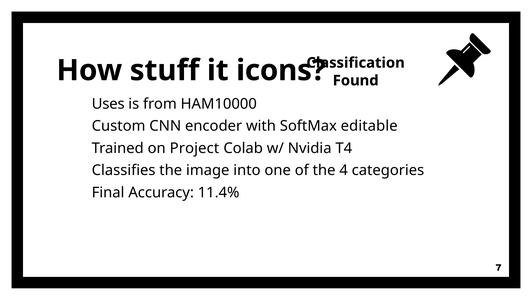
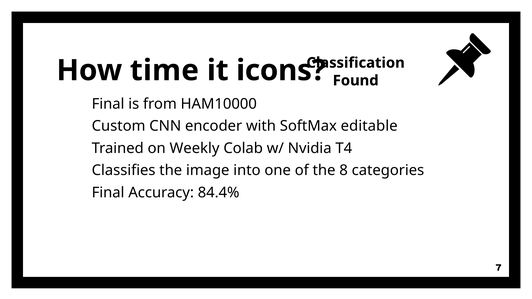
stuff: stuff -> time (164, 70)
Uses: Uses -> Final (108, 104)
Project: Project -> Weekly (195, 148)
4: 4 -> 8 (344, 170)
11.4%: 11.4% -> 84.4% (219, 193)
